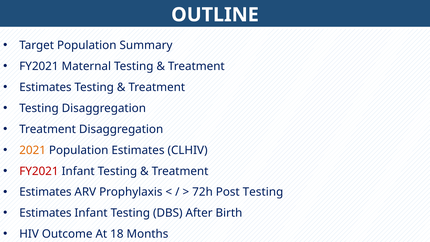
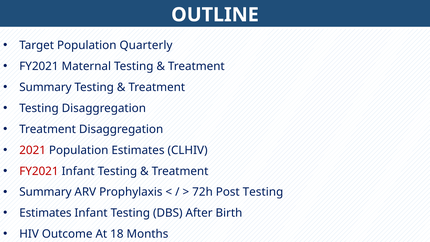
Population Summary: Summary -> Quarterly (146, 45)
Estimates: Estimates -> Summary (45, 87)
2021 colour: orange -> red (33, 150)
Estimates: Estimates -> Summary (45, 192)
